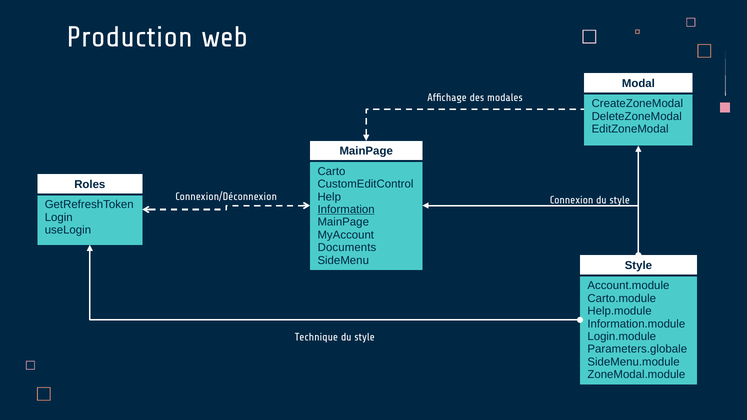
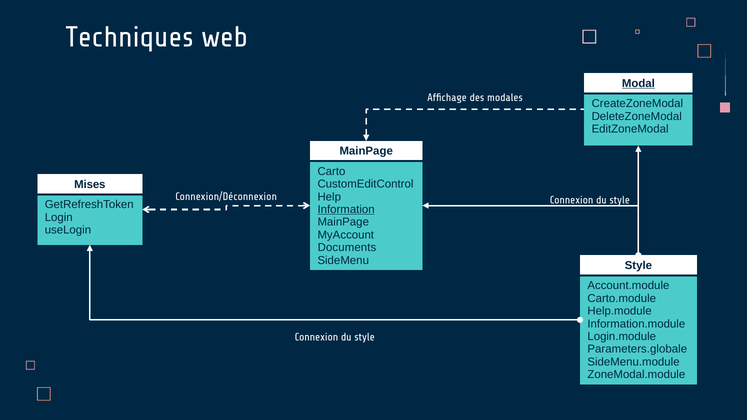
Production: Production -> Techniques (130, 37)
Modal underline: none -> present (638, 84)
Roles: Roles -> Mises (90, 185)
Technique: Technique -> Connexion (316, 337)
